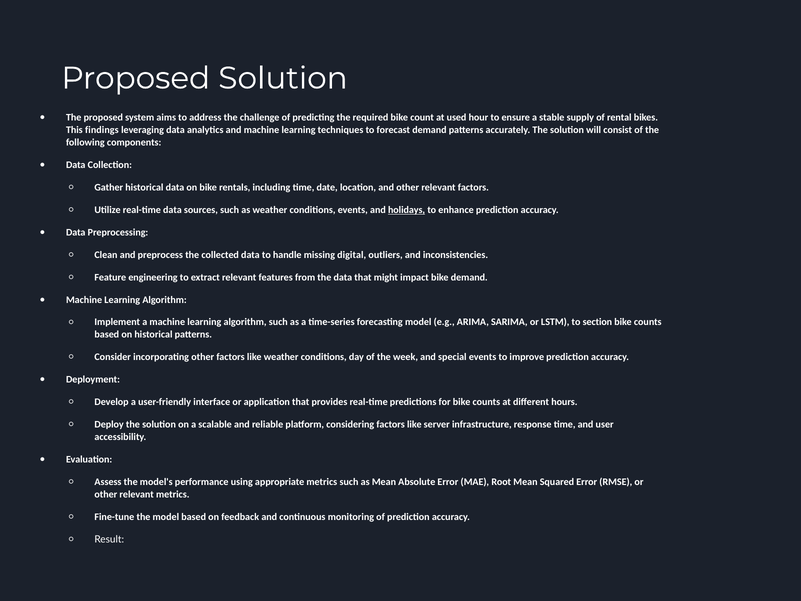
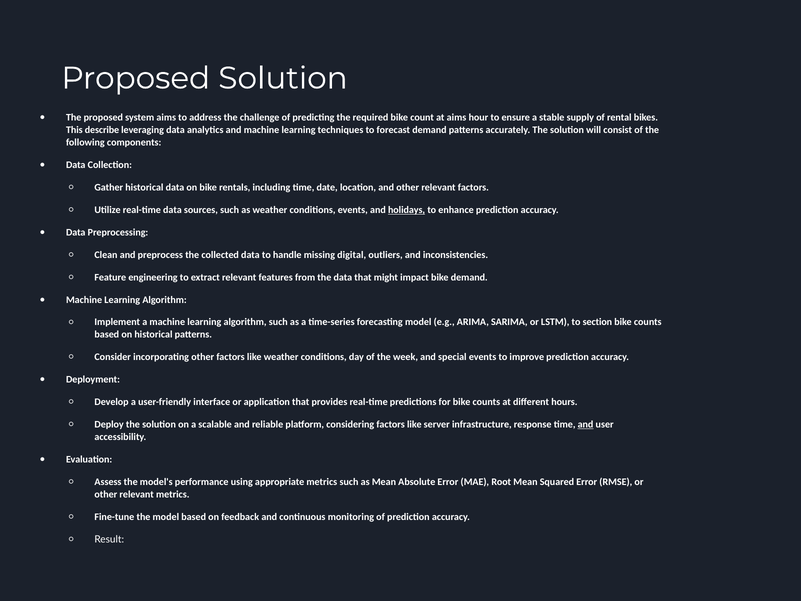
at used: used -> aims (456, 118)
findings: findings -> describe (102, 130)
and underline: none -> present (586, 424)
